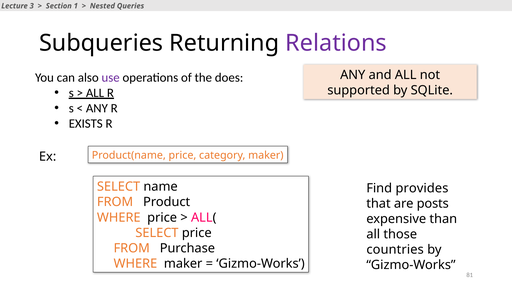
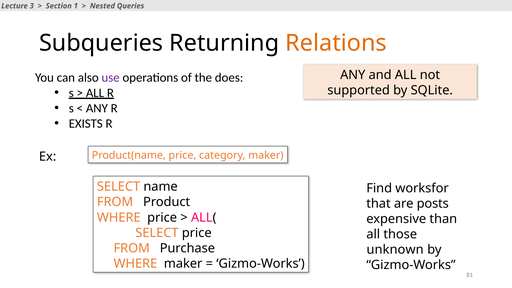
Relations colour: purple -> orange (336, 43)
provides: provides -> worksfor (422, 188)
countries: countries -> unknown (395, 250)
